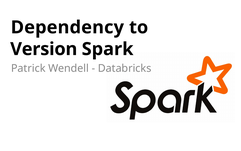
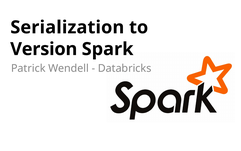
Dependency: Dependency -> Serialization (67, 27)
